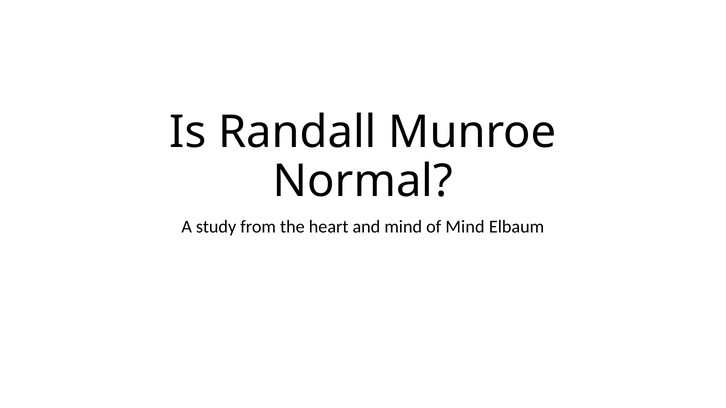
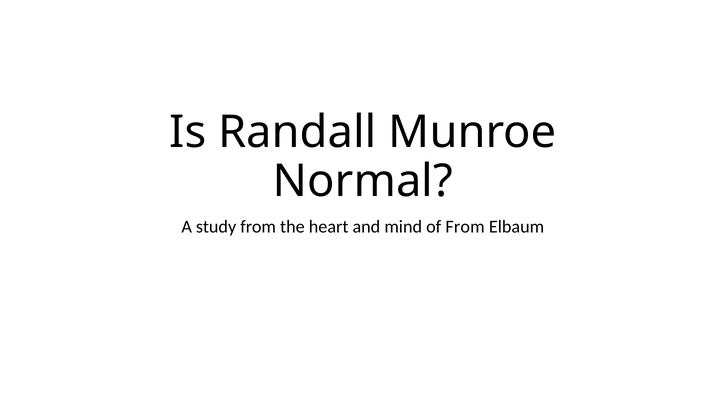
of Mind: Mind -> From (465, 227)
